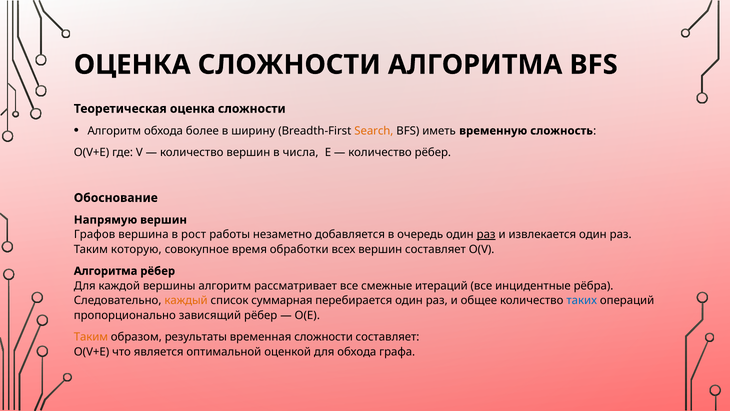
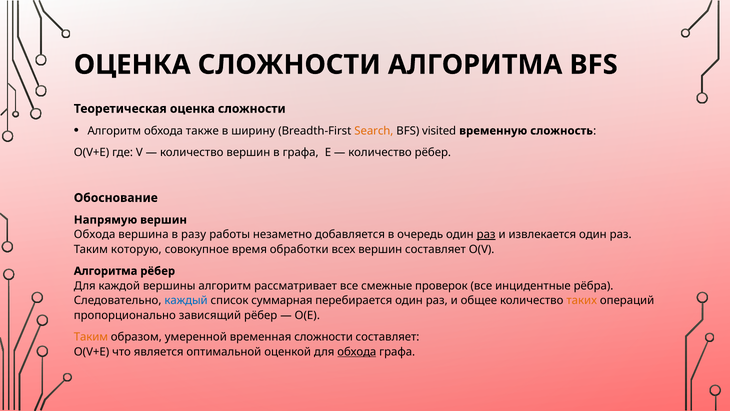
более: более -> также (202, 131)
иметь: иметь -> visited (439, 131)
в числа: числа -> графа (301, 152)
Графов: Графов -> Обхода (95, 234)
рост: рост -> разу (194, 234)
итераций: итераций -> проверок (441, 286)
каждый colour: orange -> blue (186, 300)
таких colour: blue -> orange (582, 300)
результаты: результаты -> умеренной (196, 337)
обхода underline: none -> present (357, 351)
